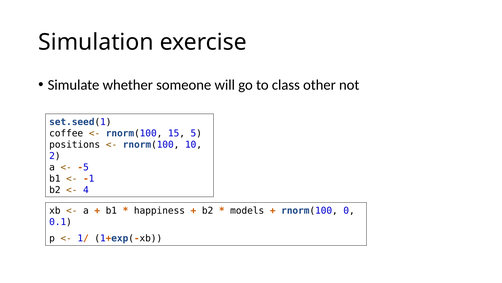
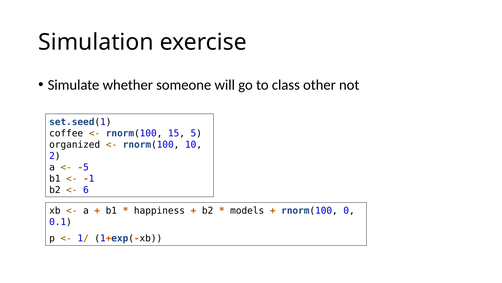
positions: positions -> organized (75, 144)
4: 4 -> 6 (86, 189)
